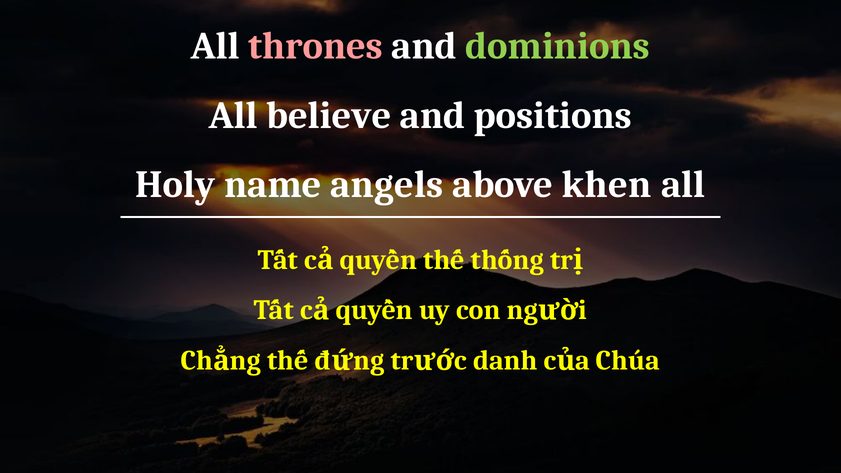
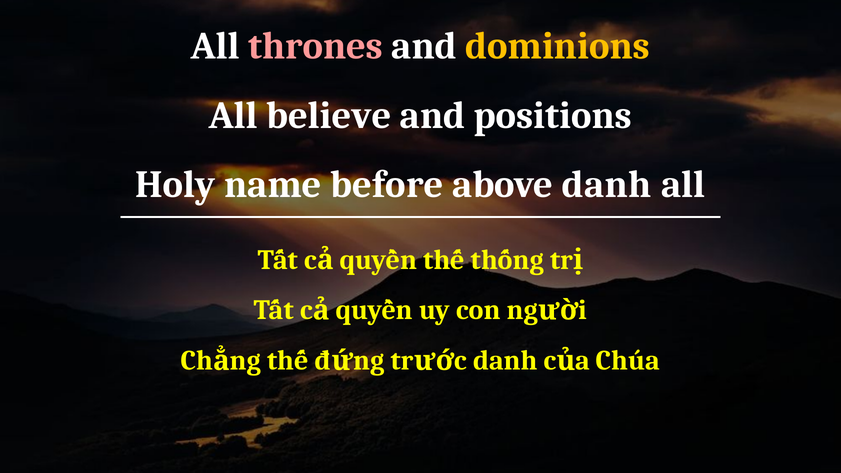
dominions colour: light green -> yellow (558, 46)
angels: angels -> before (387, 185)
above khen: khen -> danh (607, 185)
